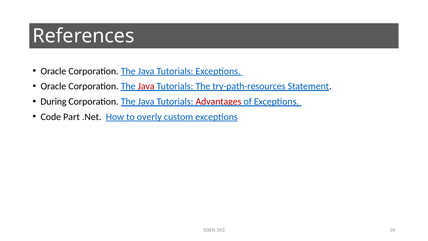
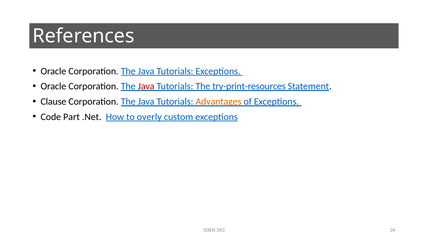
try-path-resources: try-path-resources -> try-print-resources (249, 86)
During: During -> Clause (53, 101)
Advantages colour: red -> orange (218, 101)
